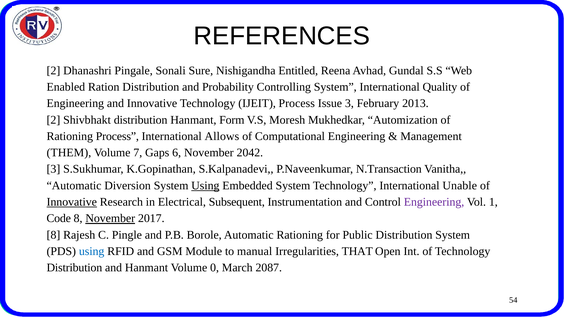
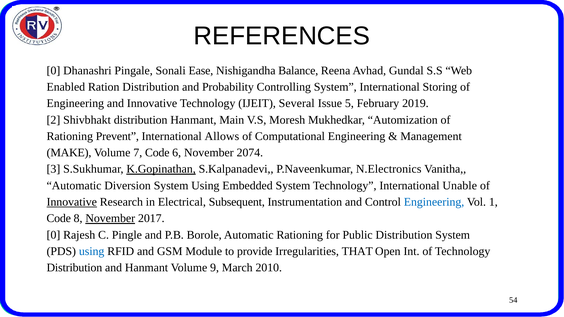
2: 2 -> 0 (53, 71)
Sure: Sure -> Ease (201, 71)
Entitled: Entitled -> Balance (298, 71)
Quality: Quality -> Storing (440, 87)
IJEIT Process: Process -> Several (297, 103)
Issue 3: 3 -> 5 (349, 103)
2013: 2013 -> 2019 (415, 103)
Form: Form -> Main (232, 120)
Rationing Process: Process -> Prevent (117, 136)
THEM: THEM -> MAKE (69, 153)
7 Gaps: Gaps -> Code (157, 153)
2042: 2042 -> 2074 (250, 153)
K.Gopinathan underline: none -> present (161, 169)
N.Transaction: N.Transaction -> N.Electronics (389, 169)
Using underline: present -> none (205, 186)
Engineering colour: purple -> blue (434, 202)
8: 8 -> 0 (53, 235)
manual: manual -> provide (255, 252)
0: 0 -> 9 (215, 268)
2087: 2087 -> 2010 (269, 268)
